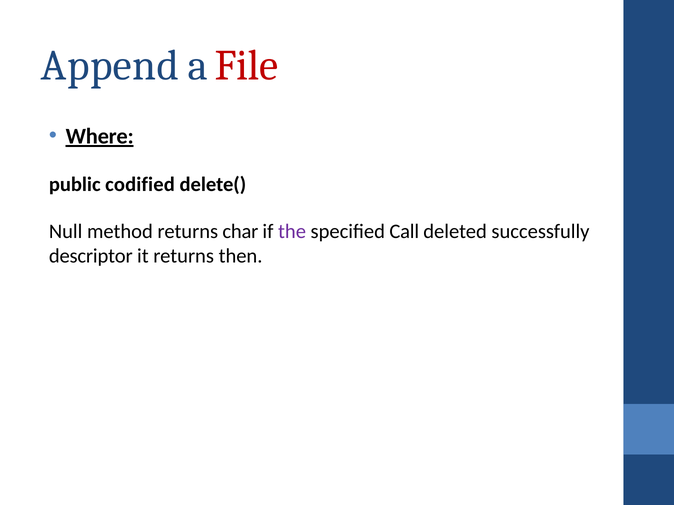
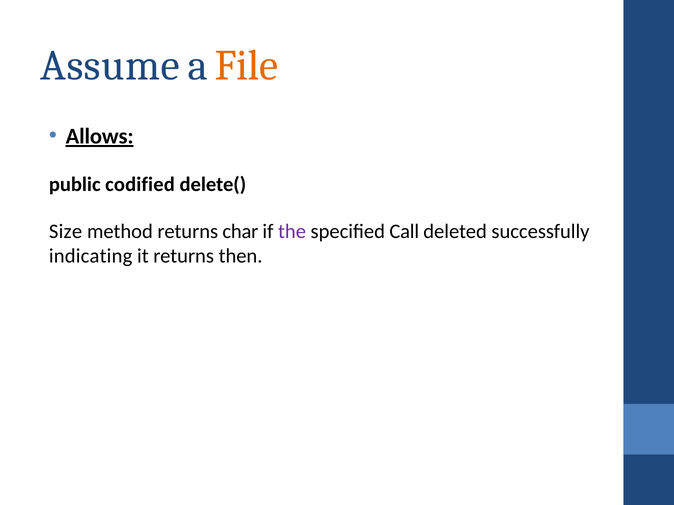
Append: Append -> Assume (110, 65)
File colour: red -> orange (247, 65)
Where: Where -> Allows (100, 136)
Null: Null -> Size (66, 232)
descriptor: descriptor -> indicating (91, 256)
